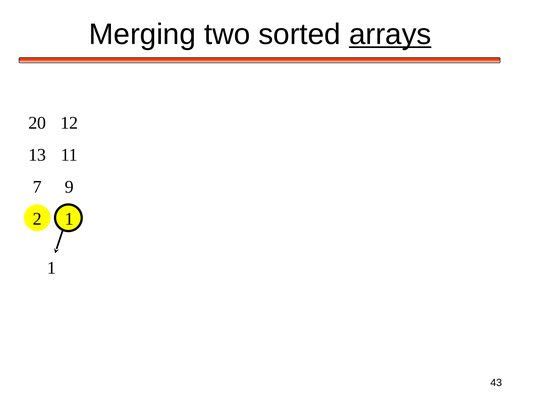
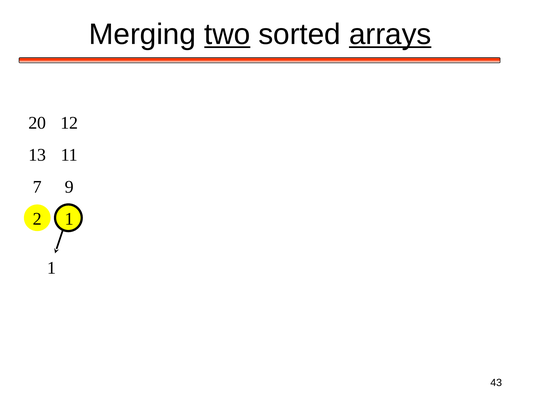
two underline: none -> present (227, 34)
